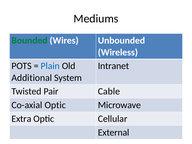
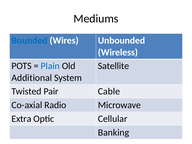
Bounded colour: green -> blue (29, 41)
Intranet: Intranet -> Satellite (113, 66)
Co-axial Optic: Optic -> Radio (55, 105)
External: External -> Banking (114, 132)
